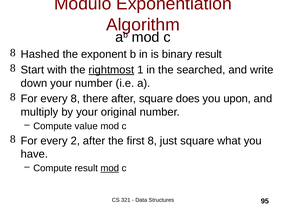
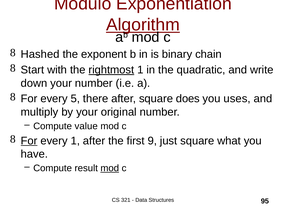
Algorithm underline: none -> present (143, 25)
binary result: result -> chain (209, 54)
searched: searched -> quadratic (201, 70)
every 8: 8 -> 5 (75, 99)
upon: upon -> uses (237, 99)
For underline: none -> present (29, 141)
every 2: 2 -> 1 (75, 141)
first 8: 8 -> 9 (152, 141)
